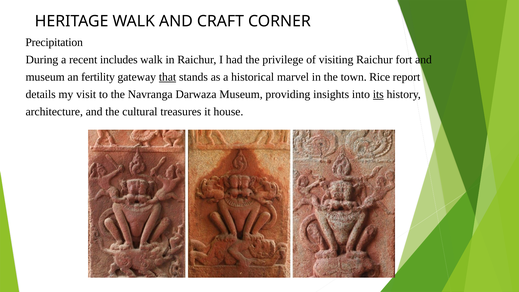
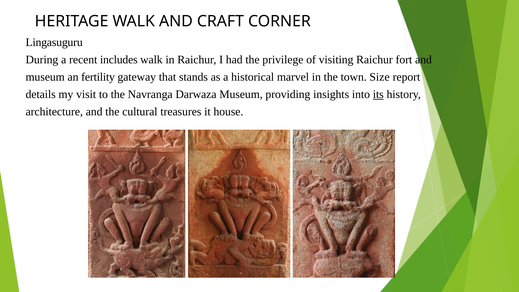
Precipitation: Precipitation -> Lingasuguru (54, 42)
that underline: present -> none (168, 77)
Rice: Rice -> Size (380, 77)
